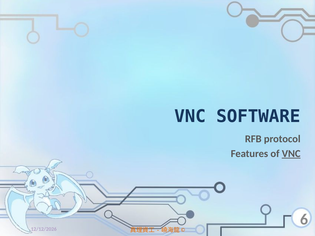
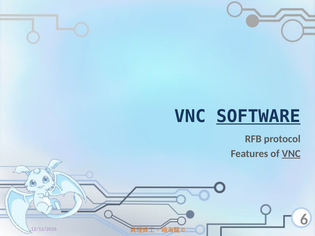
SOFTWARE underline: none -> present (258, 117)
